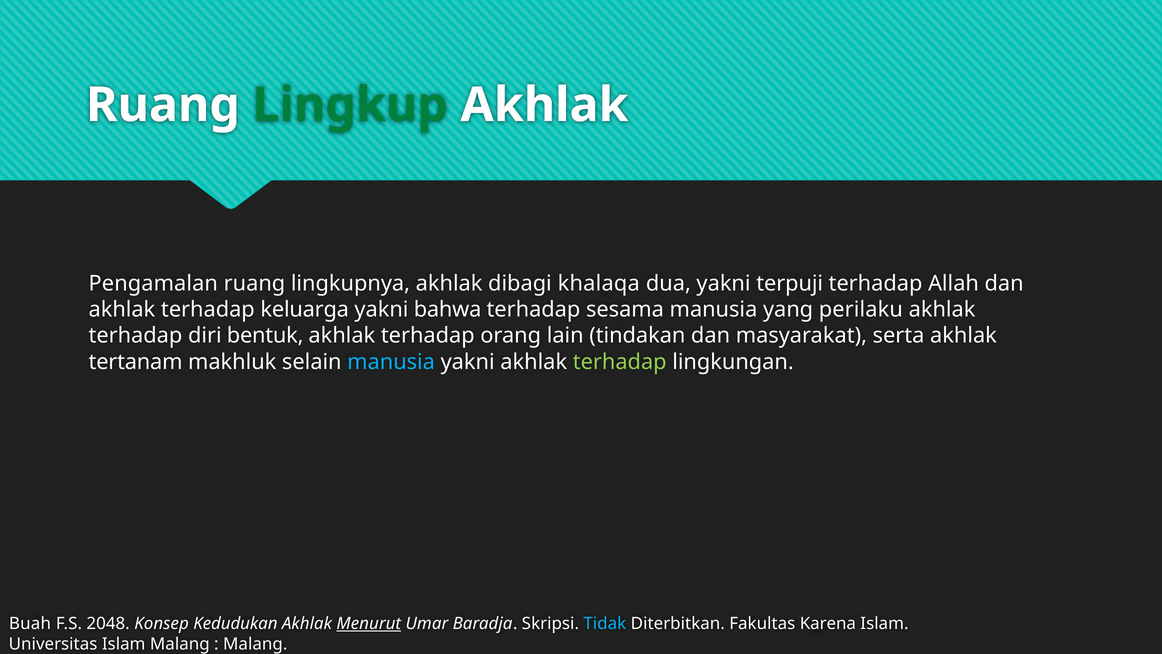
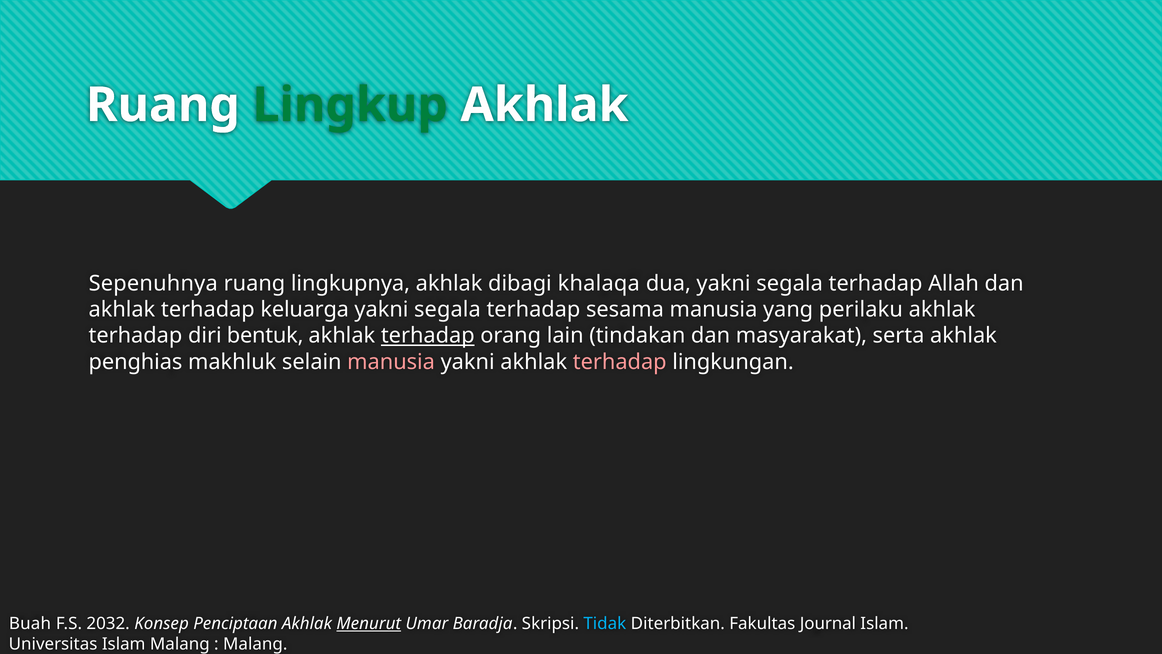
Pengamalan: Pengamalan -> Sepenuhnya (153, 283)
dua yakni terpuji: terpuji -> segala (790, 283)
bahwa: bahwa -> segala (447, 309)
terhadap underline: none -> present (428, 336)
tertanam: tertanam -> penghias (135, 362)
manusia colour: light blue -> pink (391, 362)
terhadap colour: light green -> pink (620, 362)
2048: 2048 -> 2032 (108, 624)
Kedudukan: Kedudukan -> Penciptaan (235, 624)
Karena: Karena -> Journal (828, 624)
